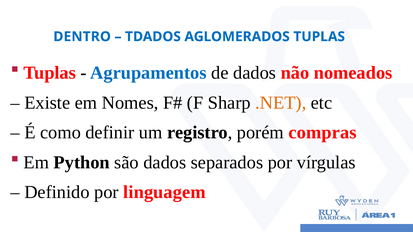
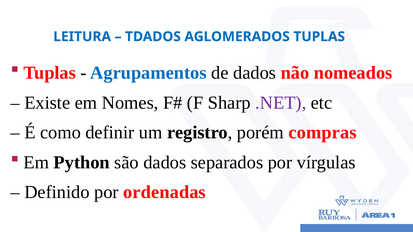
DENTRO: DENTRO -> LEITURA (82, 37)
.NET colour: orange -> purple (281, 103)
linguagem: linguagem -> ordenadas (165, 193)
